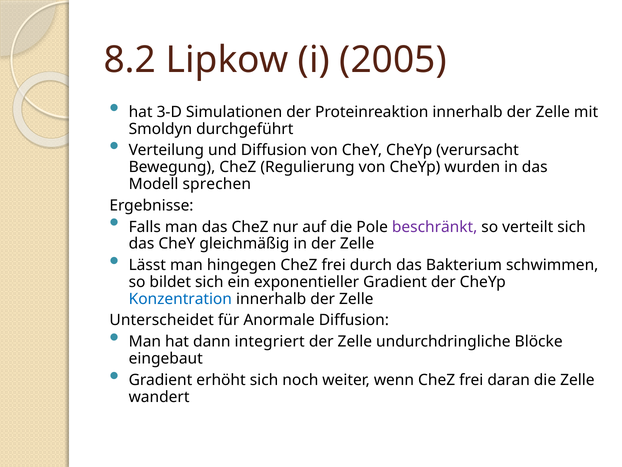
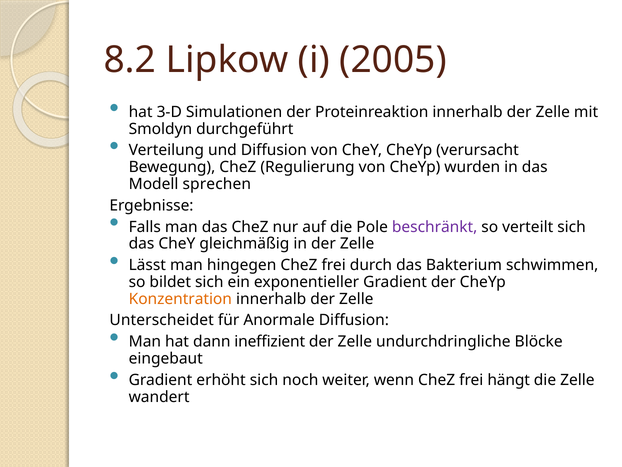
Konzentration colour: blue -> orange (180, 299)
integriert: integriert -> ineffizient (270, 341)
daran: daran -> hängt (509, 380)
